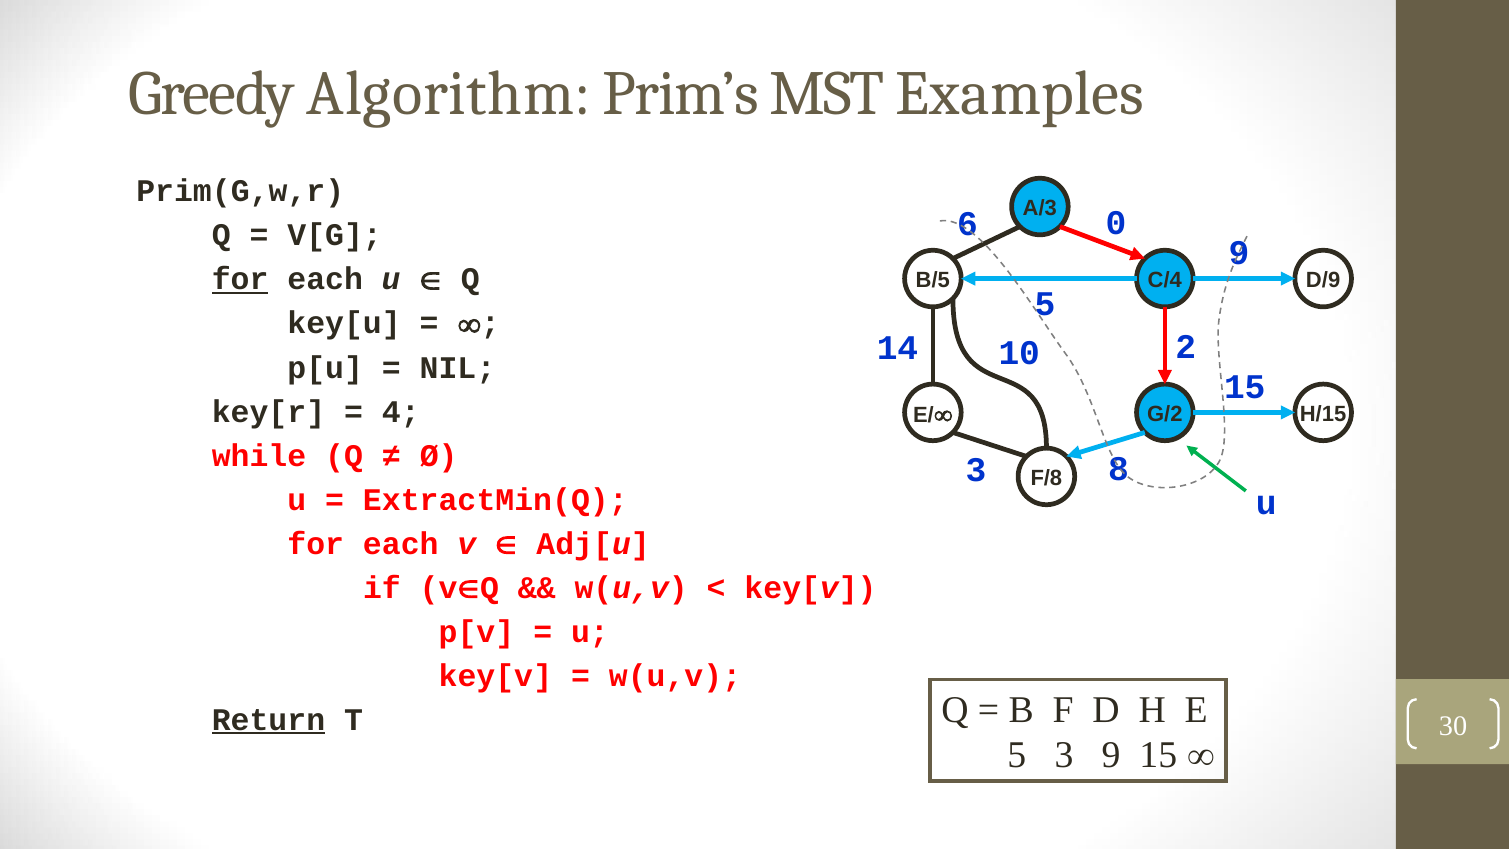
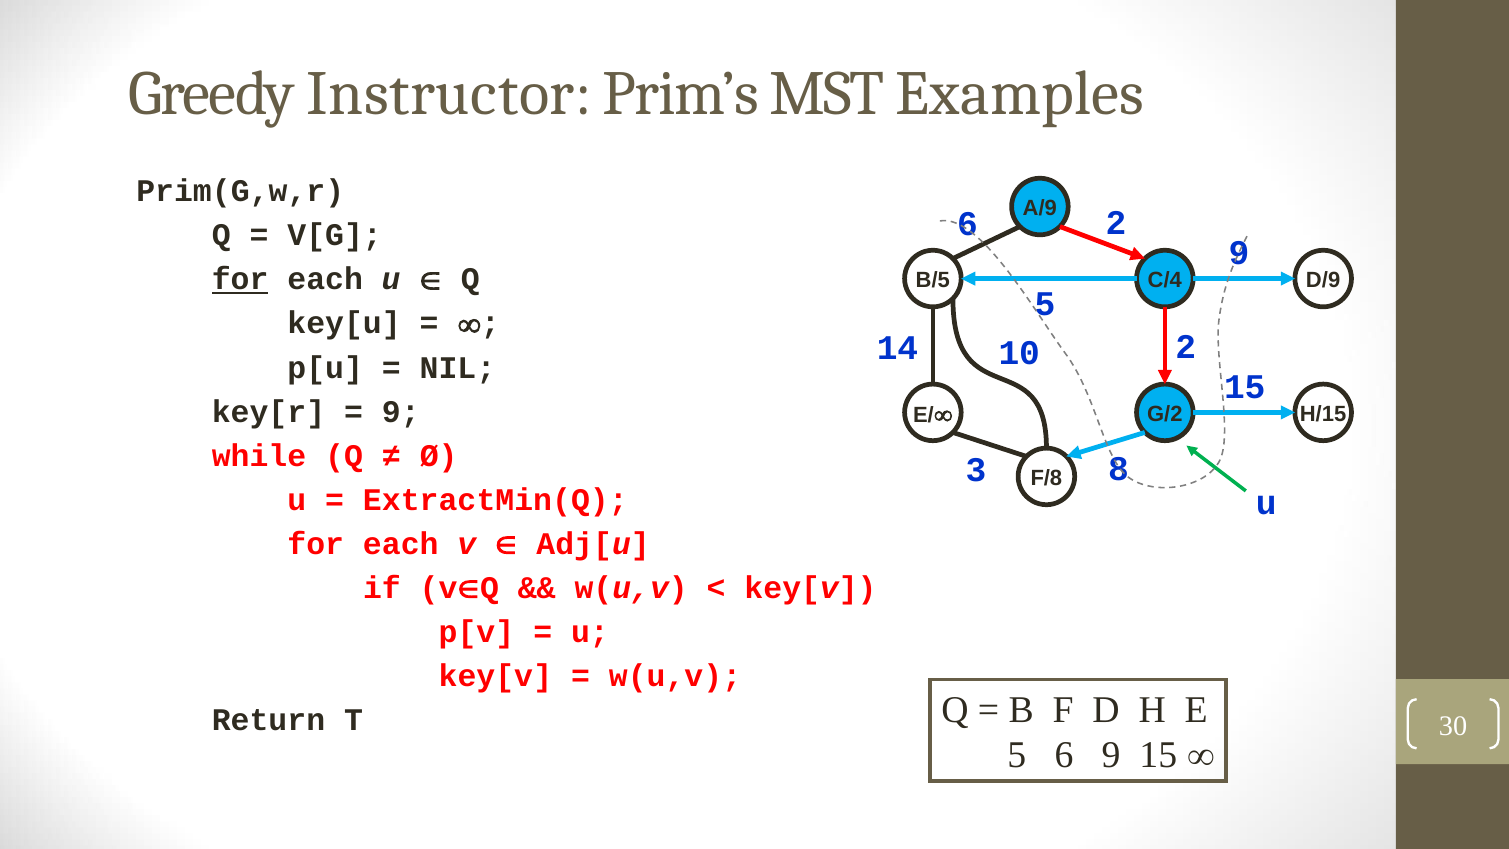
Algorithm: Algorithm -> Instructor (449, 94)
A/3: A/3 -> A/9 (1040, 208)
6 0: 0 -> 2 (1116, 223)
4: 4 -> 9 (401, 412)
Return underline: present -> none (268, 720)
5 3: 3 -> 6 (1064, 755)
